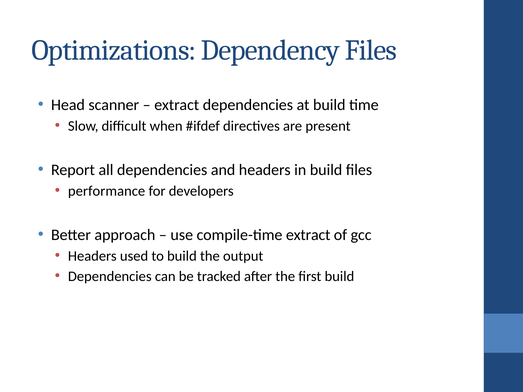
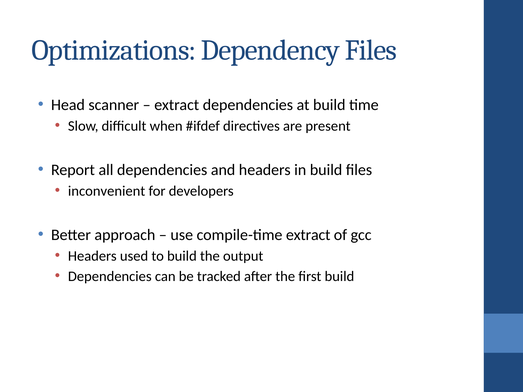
performance: performance -> inconvenient (107, 191)
